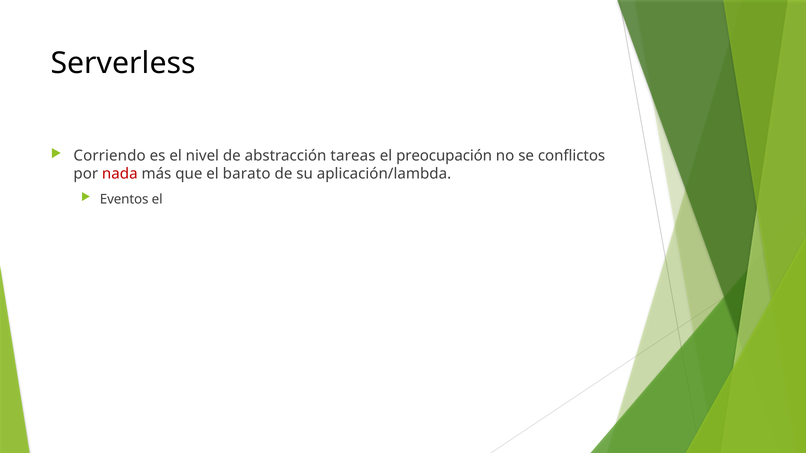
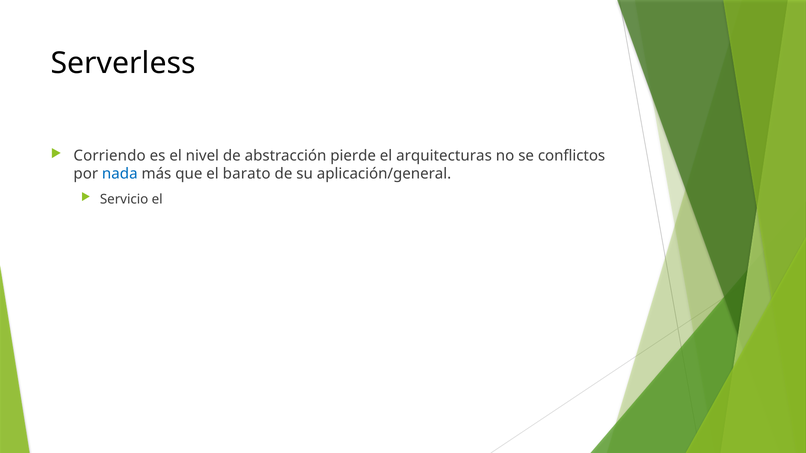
tareas: tareas -> pierde (353, 156)
preocupación: preocupación -> arquitecturas (444, 156)
nada colour: red -> blue (120, 174)
aplicación/lambda: aplicación/lambda -> aplicación/general (384, 174)
Eventos: Eventos -> Servicio (124, 200)
